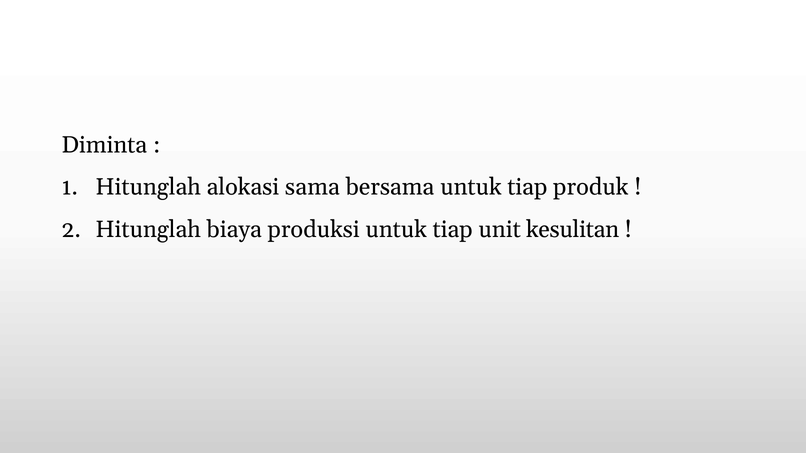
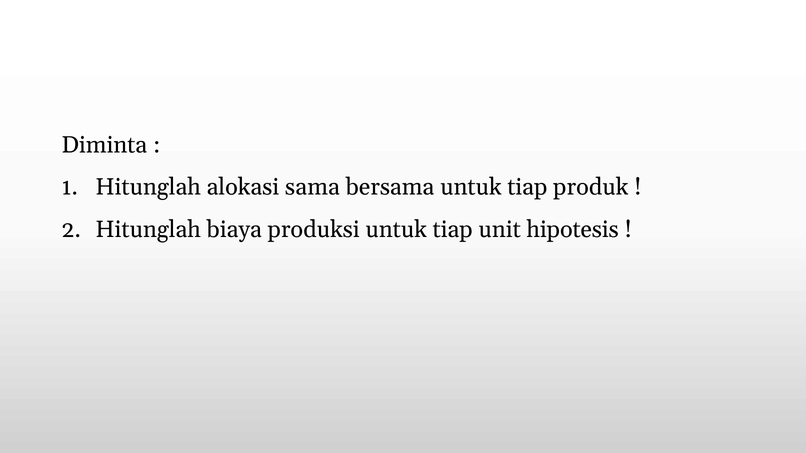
kesulitan: kesulitan -> hipotesis (573, 230)
